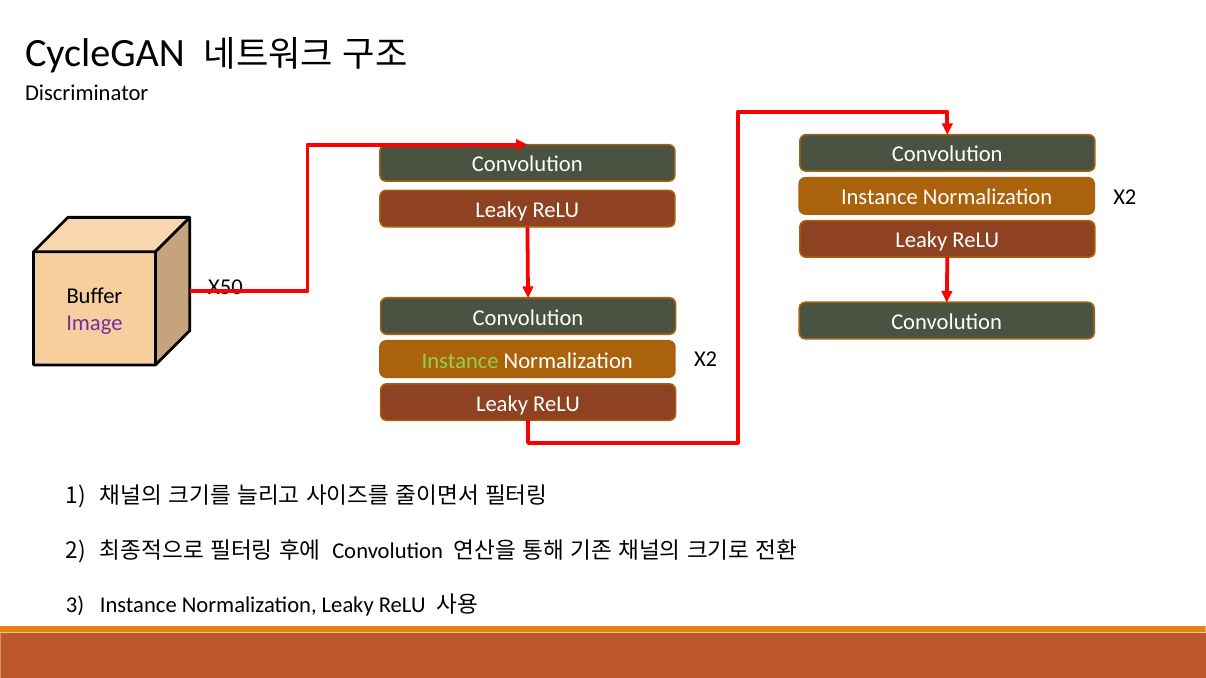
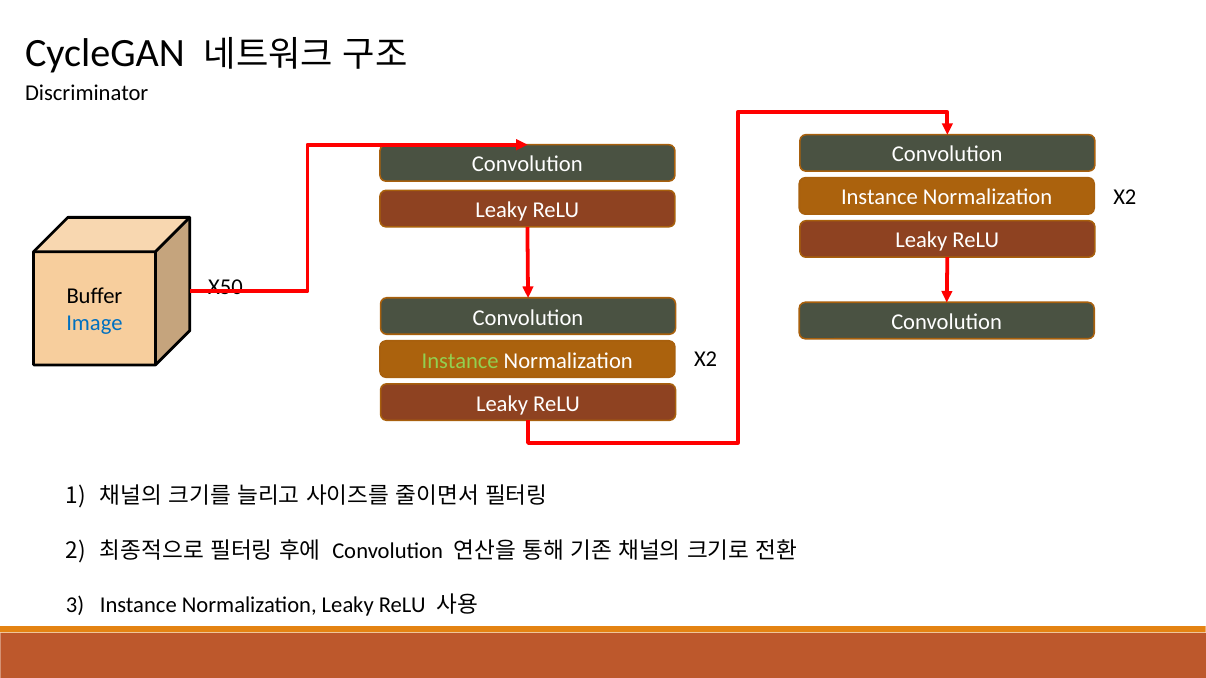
Image colour: purple -> blue (94, 324)
